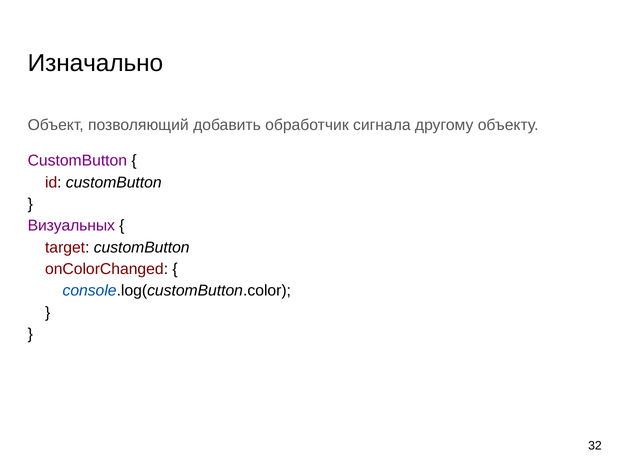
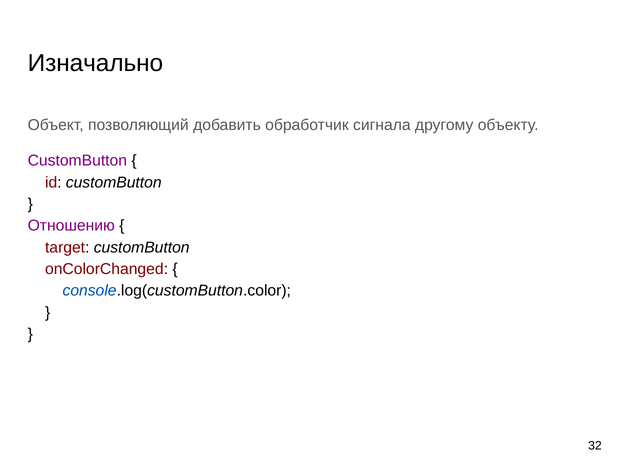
Визуальных: Визуальных -> Отношению (71, 226)
